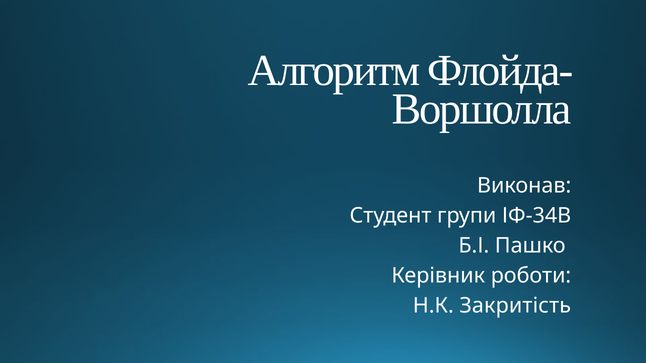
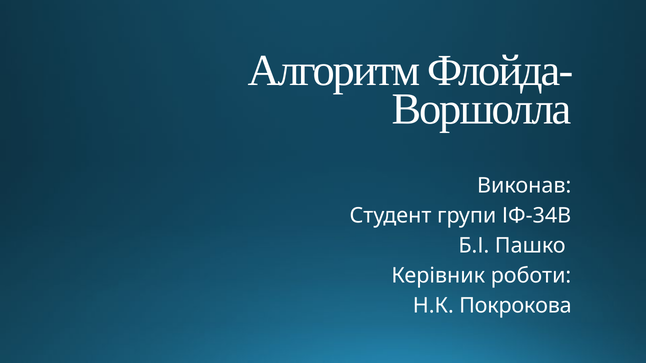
Закритість: Закритість -> Покрокова (515, 306)
